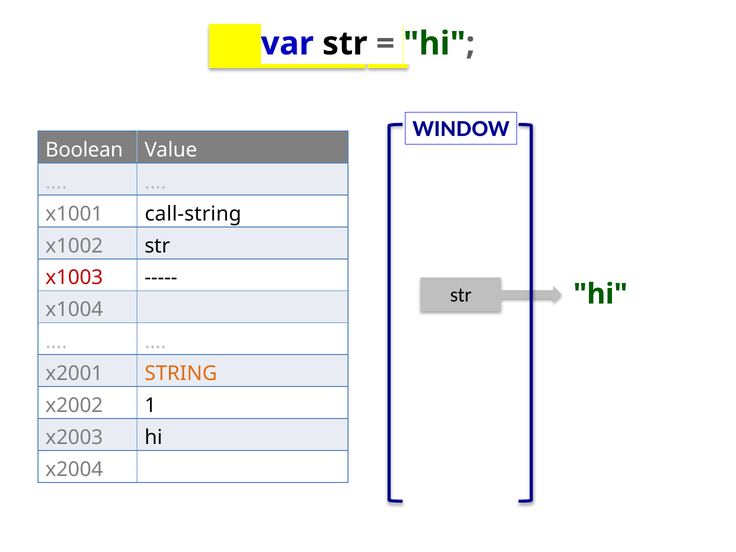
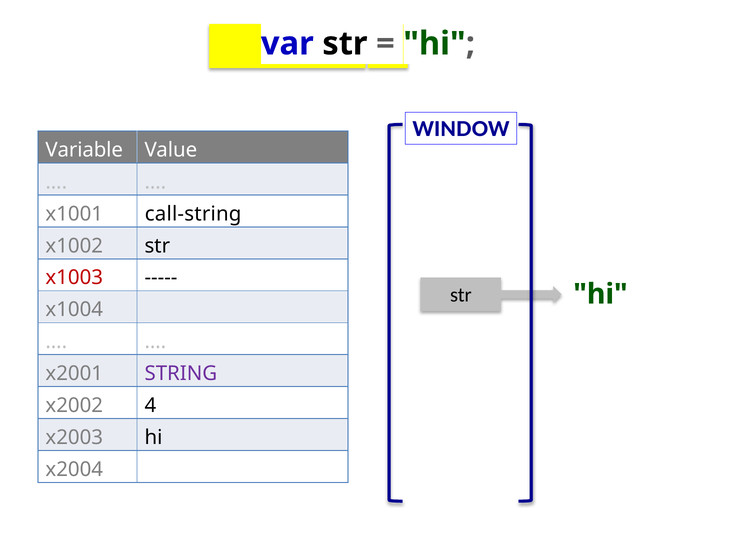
Boolean: Boolean -> Variable (84, 150)
STRING colour: orange -> purple (181, 374)
1: 1 -> 4 (150, 405)
